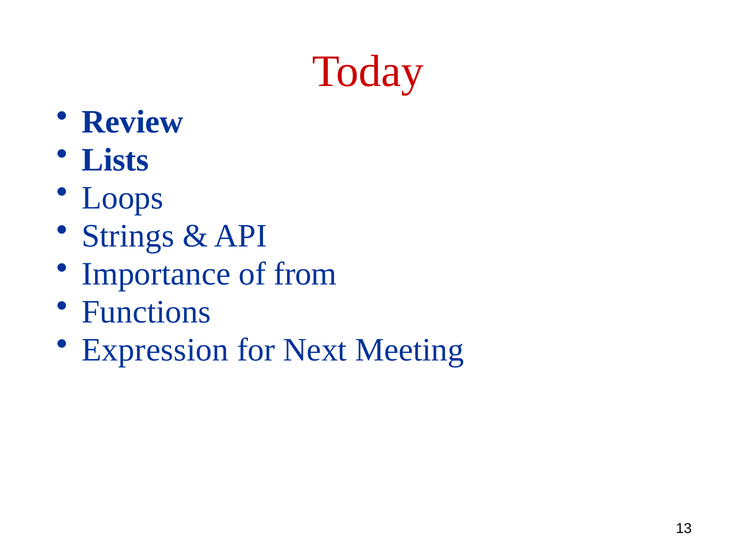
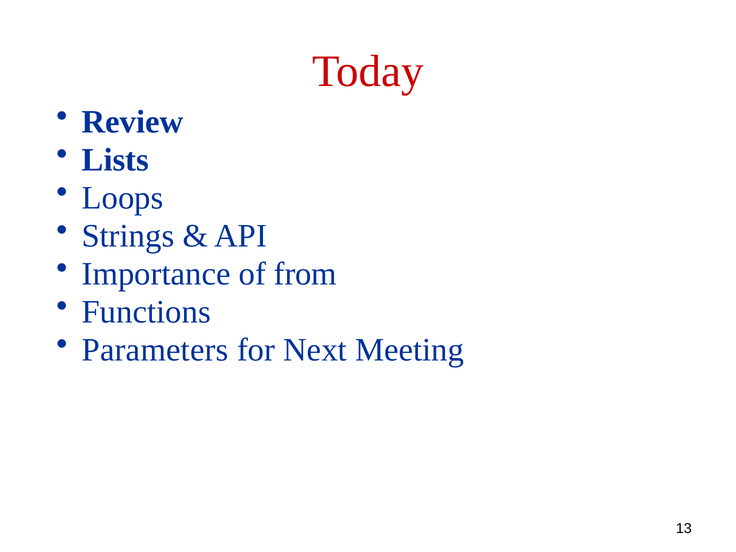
Expression: Expression -> Parameters (155, 350)
